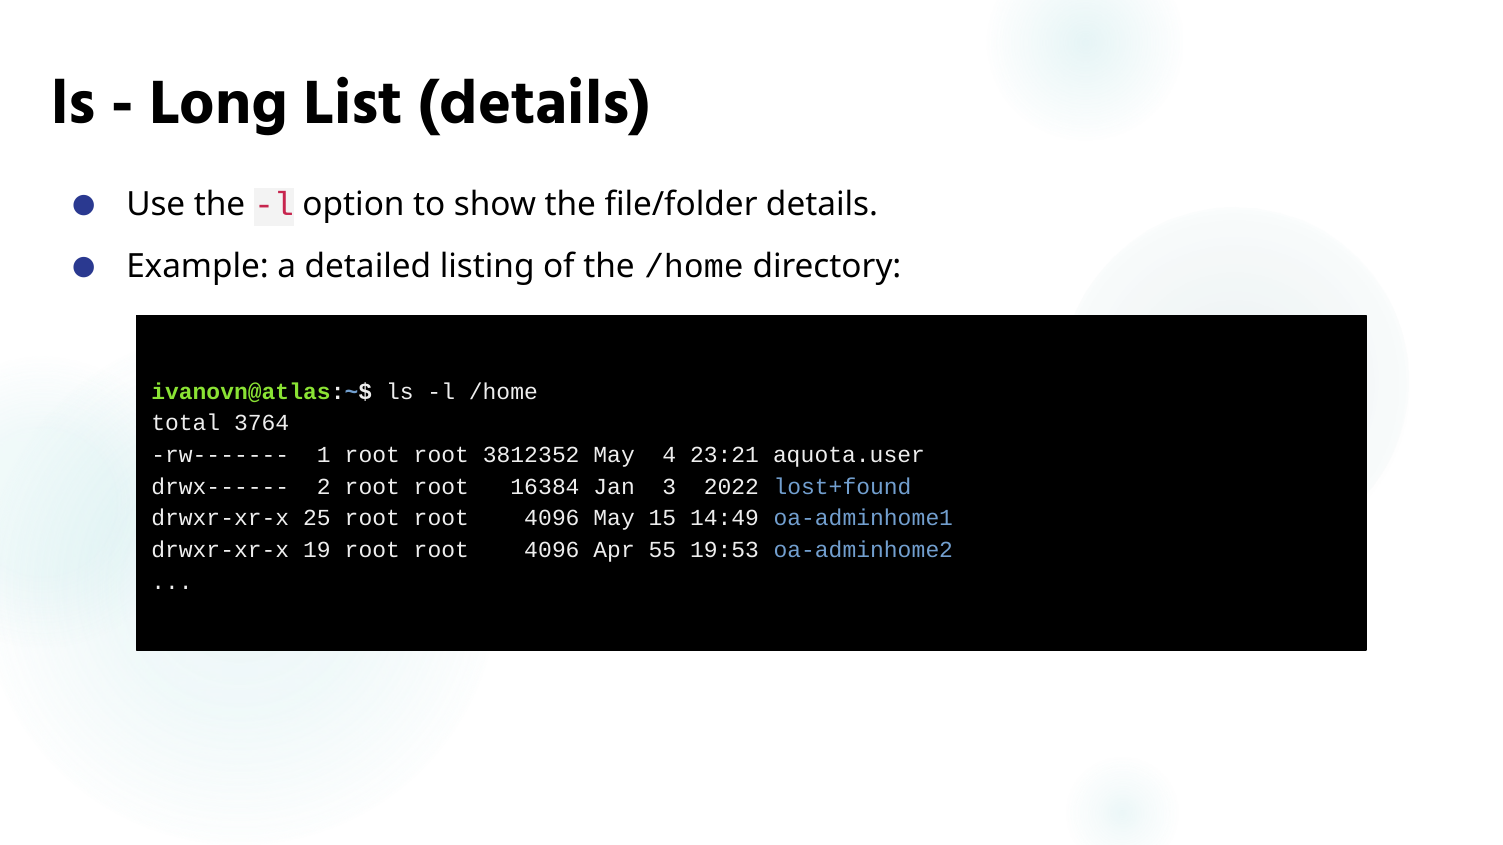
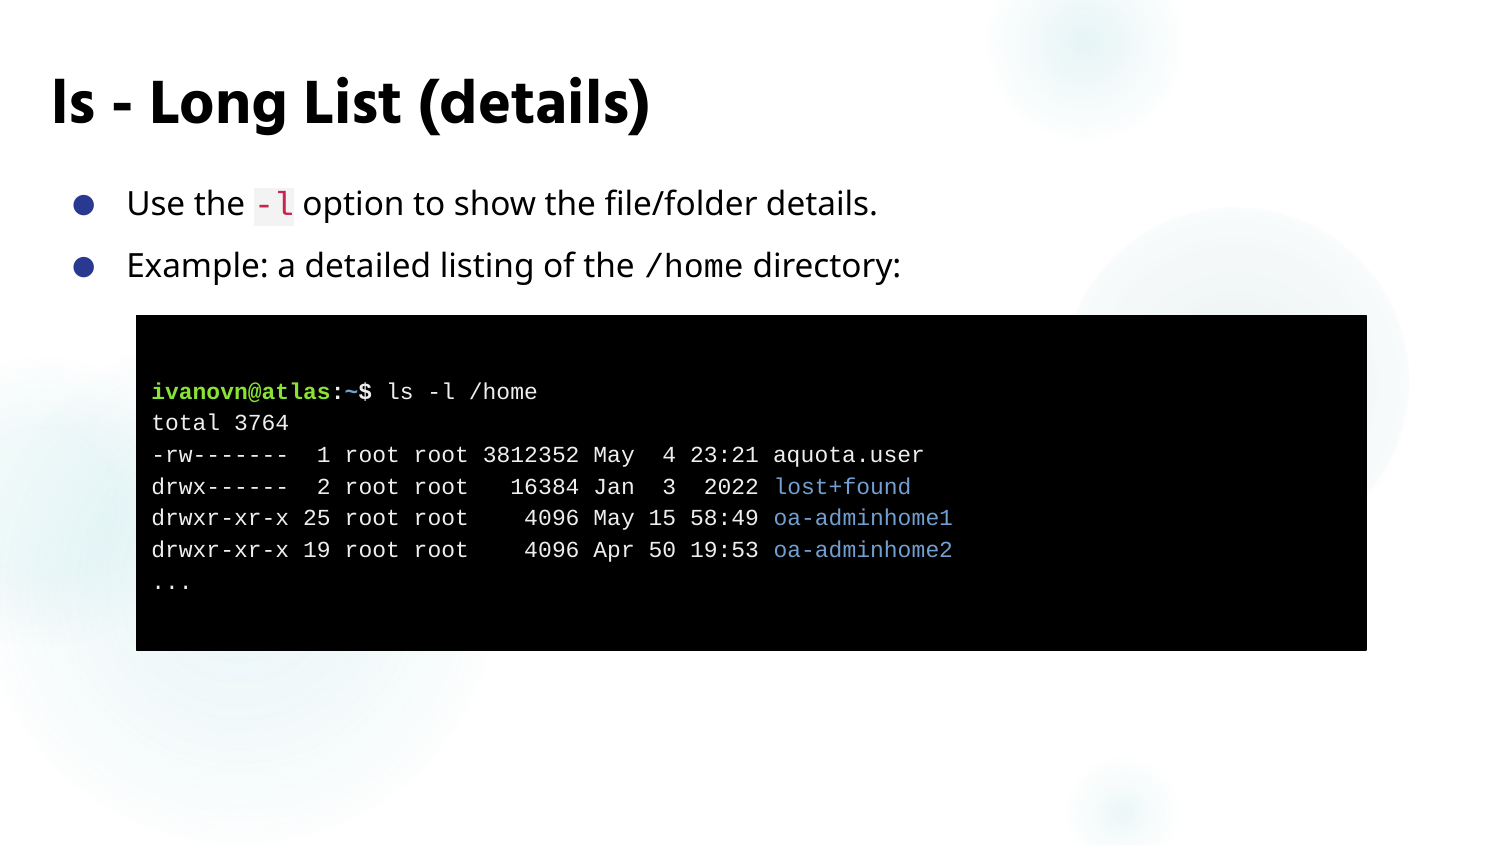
14:49: 14:49 -> 58:49 (725, 518)
55: 55 -> 50 (662, 550)
